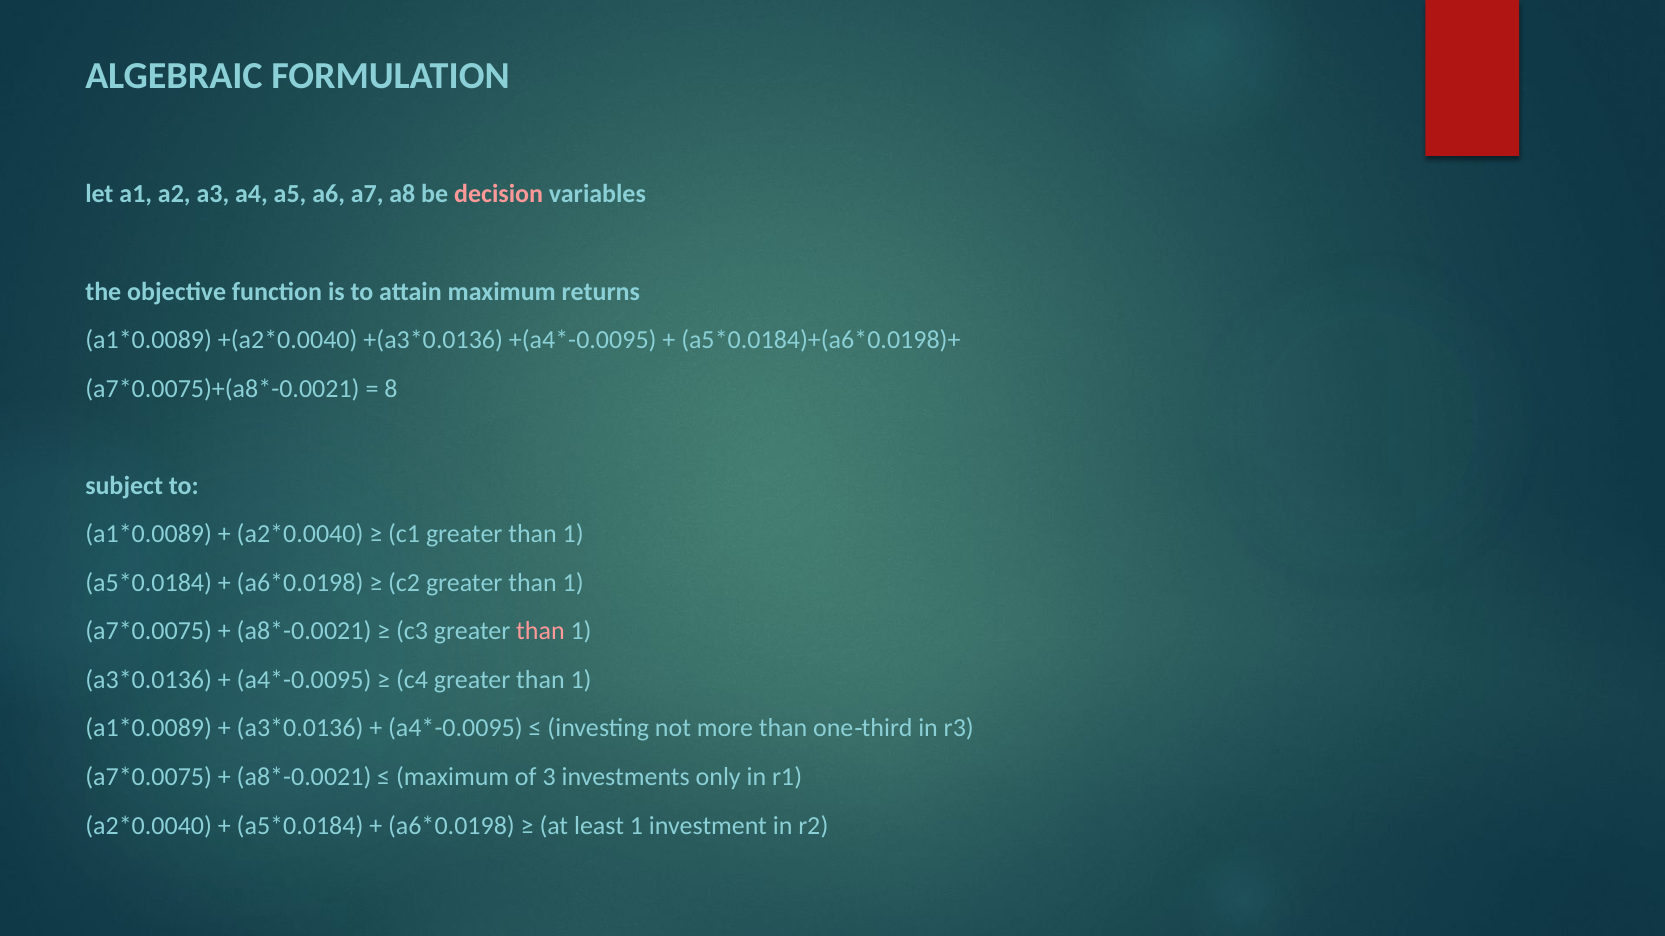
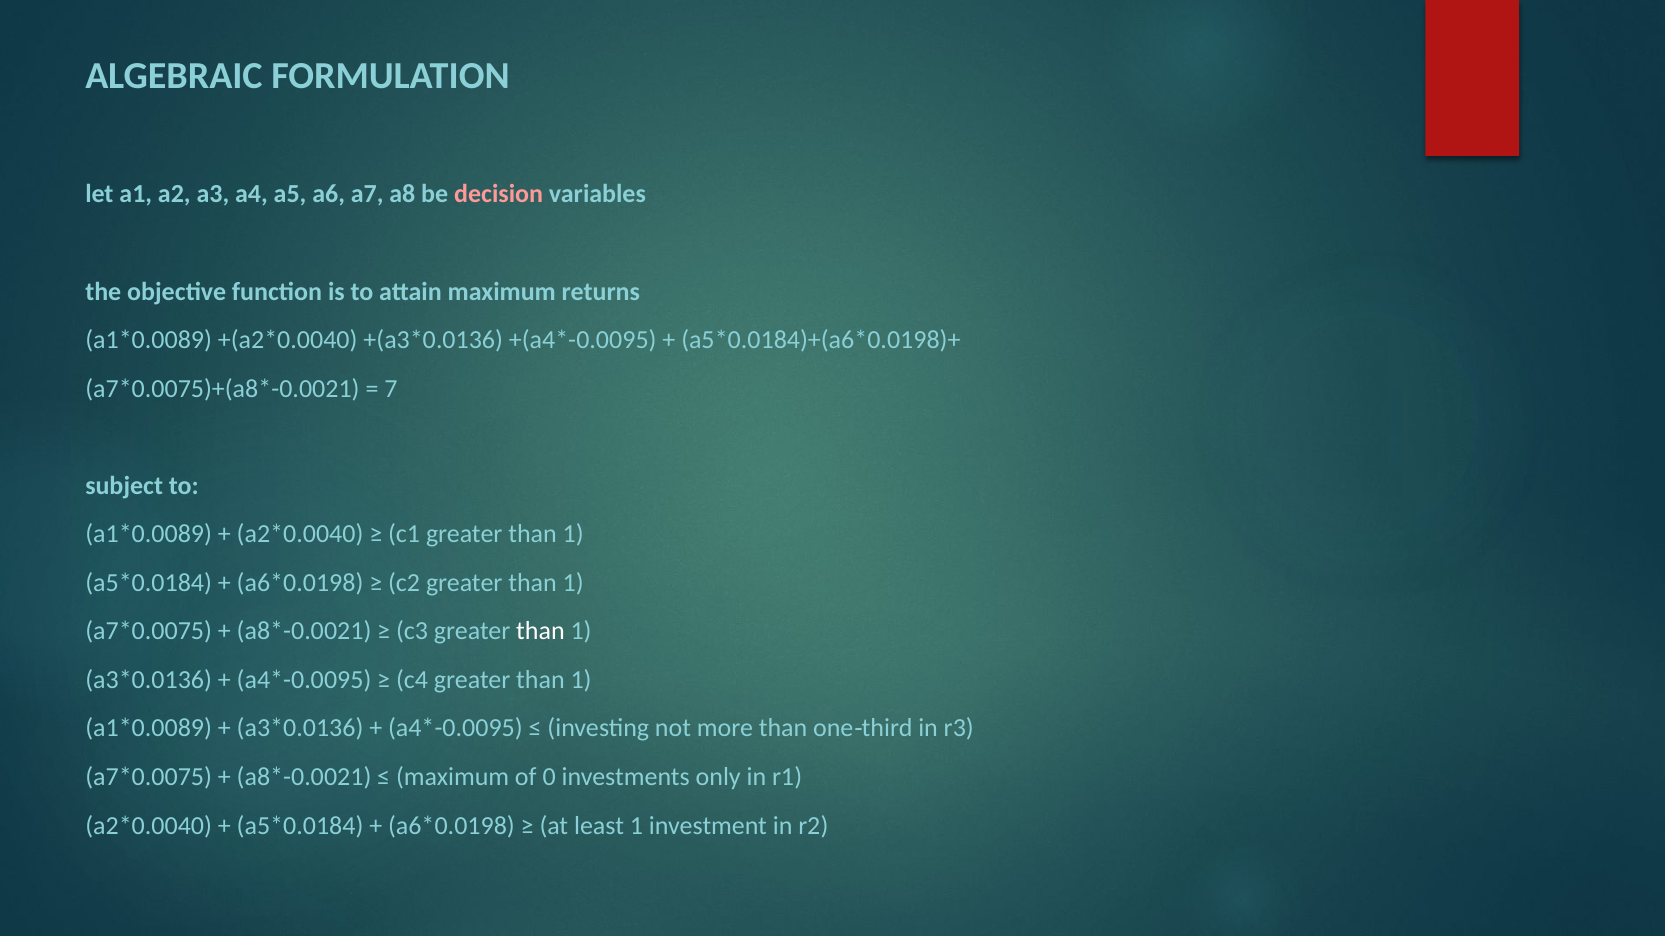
8: 8 -> 7 (391, 389)
than colour: pink -> white (540, 632)
3: 3 -> 0 (549, 777)
